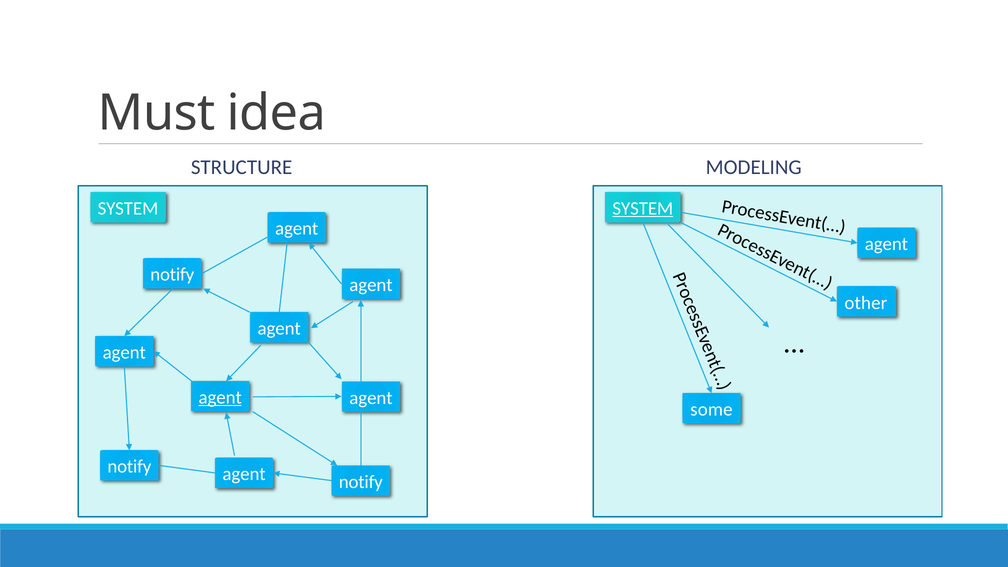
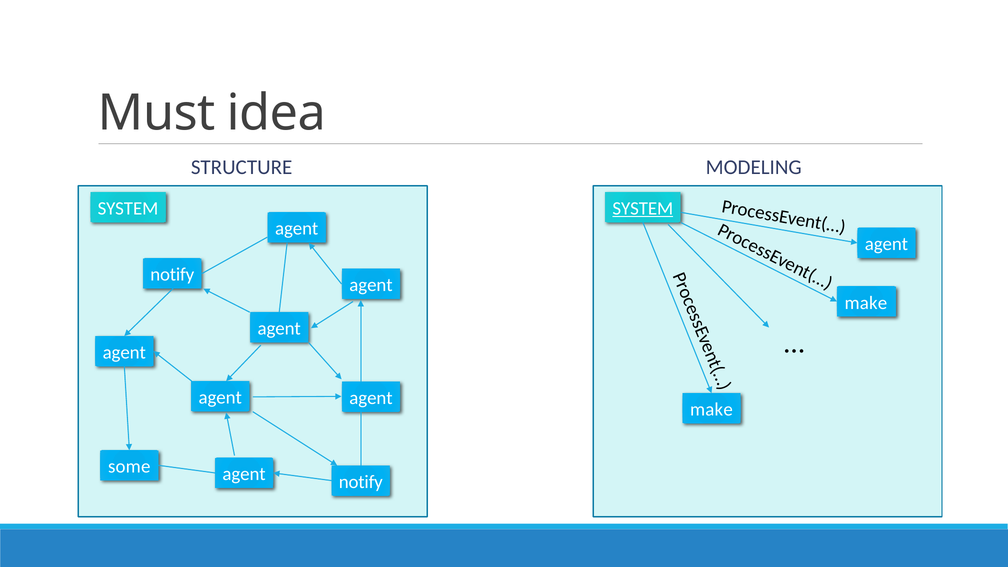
other: other -> make (866, 303)
agent underline: present -> none (220, 397)
some: some -> make (711, 409)
notify: notify -> some (129, 467)
